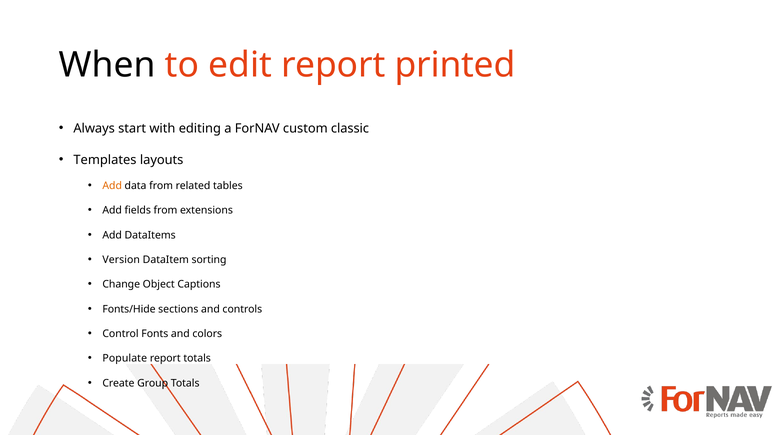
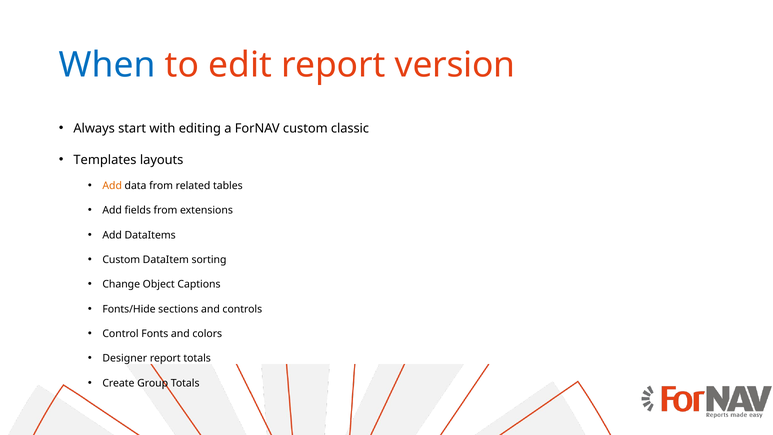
When colour: black -> blue (107, 65)
printed: printed -> version (455, 65)
Version: Version -> Custom (121, 260)
Populate: Populate -> Designer (125, 358)
